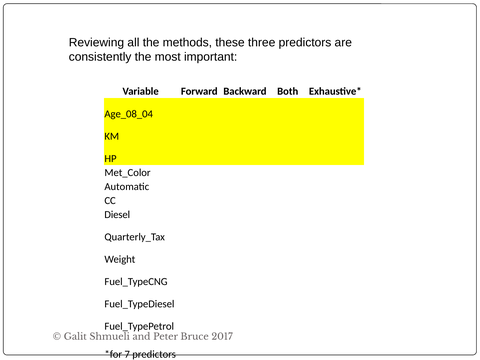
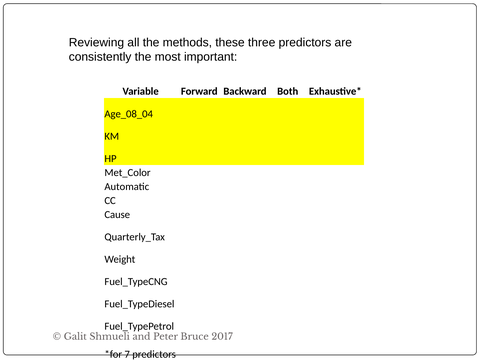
Diesel: Diesel -> Cause (117, 215)
